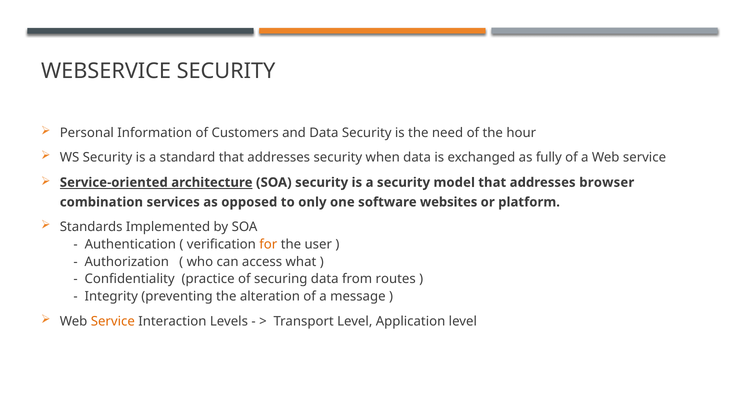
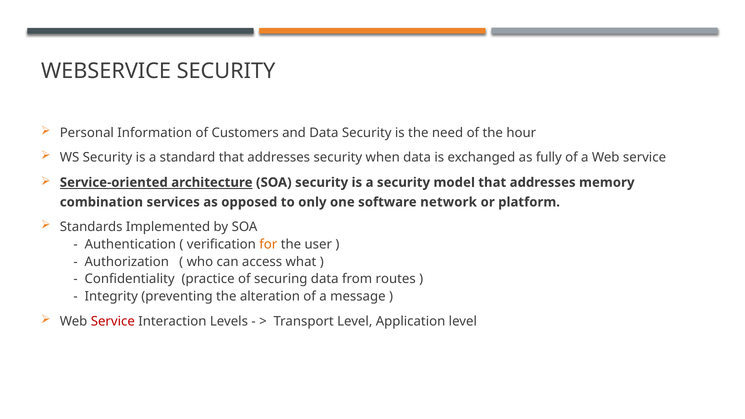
browser: browser -> memory (607, 182)
websites: websites -> network (449, 202)
Service colour: orange -> red (113, 321)
